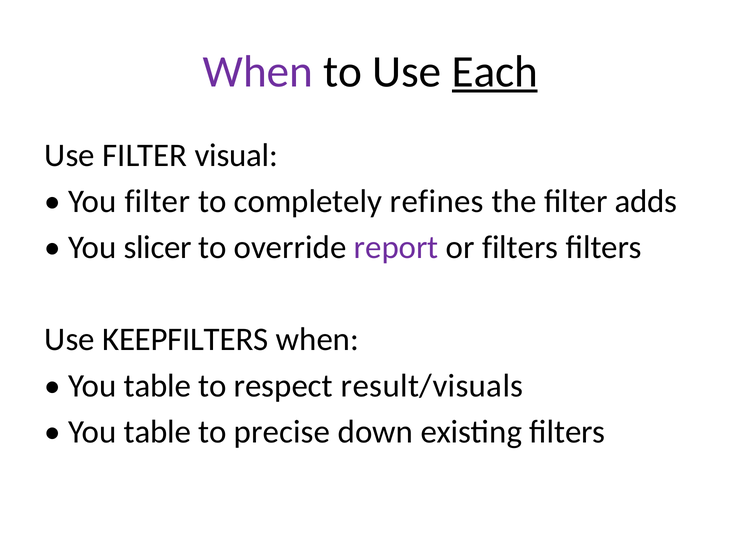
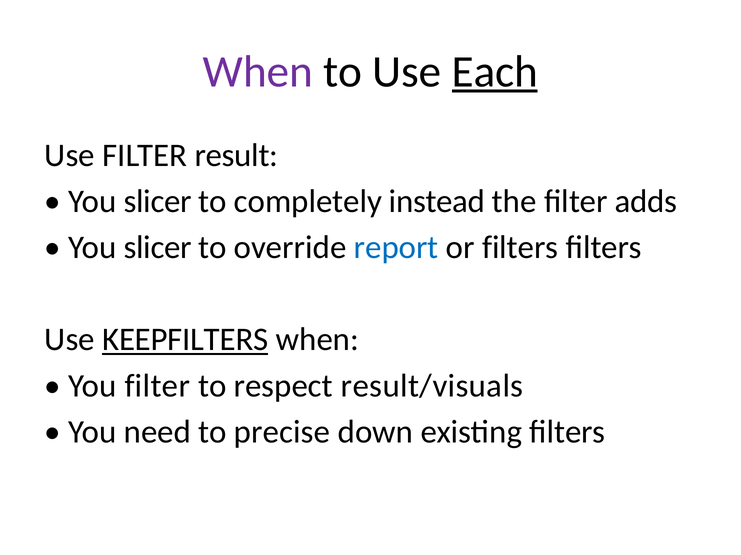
visual: visual -> result (236, 155)
filter: filter -> slicer (158, 202)
refines: refines -> instead (437, 202)
report colour: purple -> blue (396, 248)
KEEPFILTERS underline: none -> present (185, 340)
table: table -> filter (157, 386)
table: table -> need (158, 432)
